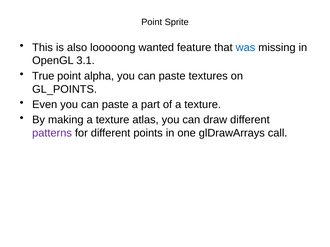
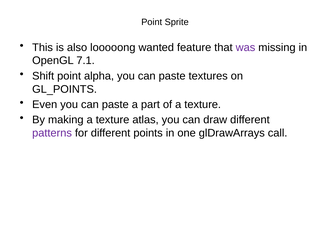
was colour: blue -> purple (245, 48)
3.1: 3.1 -> 7.1 (86, 61)
True: True -> Shift (43, 76)
